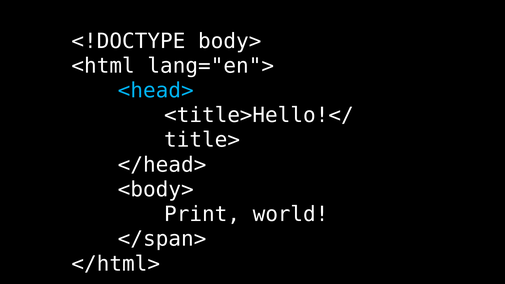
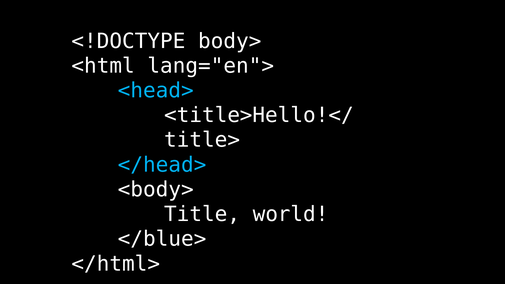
</head> colour: white -> light blue (162, 165)
Print: Print -> Title (202, 214)
</span>: </span> -> </blue> (162, 239)
